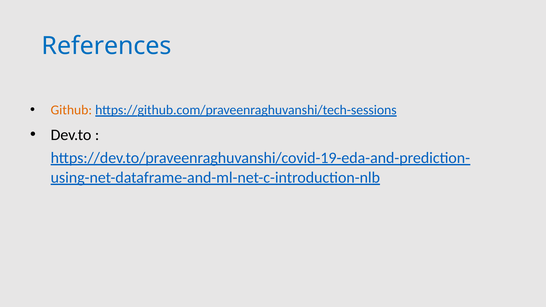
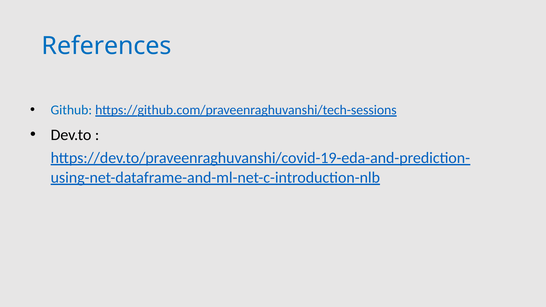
Github colour: orange -> blue (71, 110)
